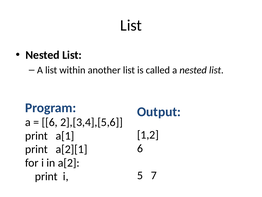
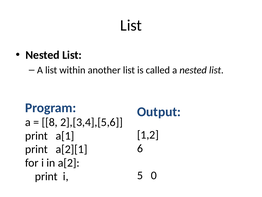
6: 6 -> 8 (50, 122)
7: 7 -> 0 (154, 175)
